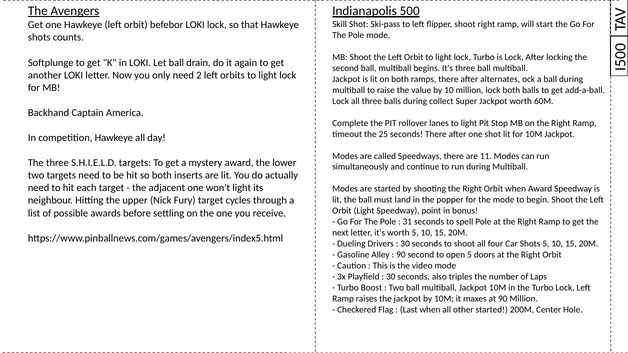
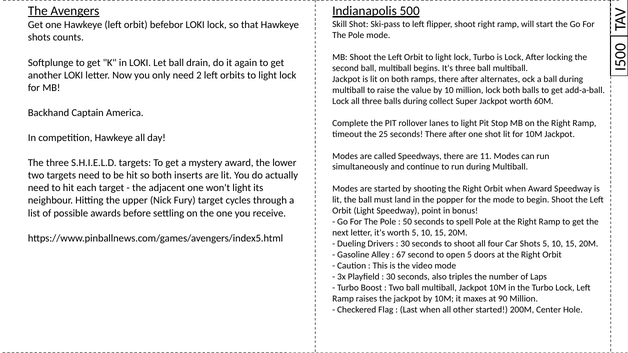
31: 31 -> 50 (407, 222)
90: 90 -> 67 (401, 255)
